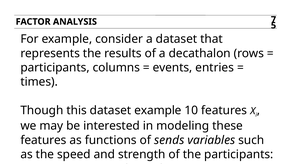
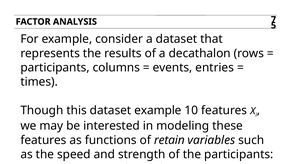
sends: sends -> retain (169, 140)
